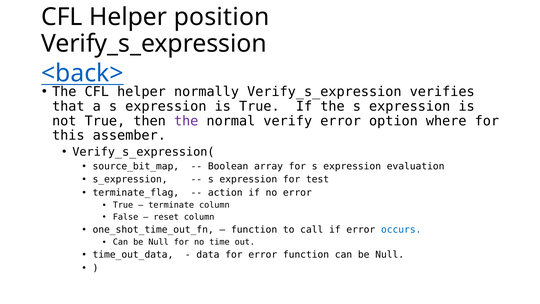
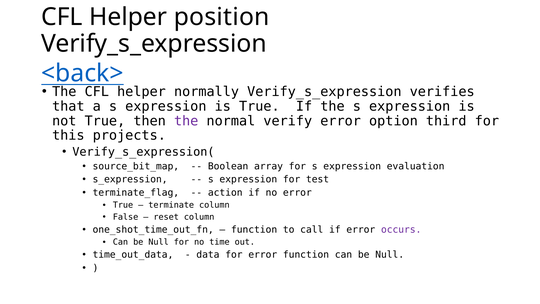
where: where -> third (446, 121)
assember: assember -> projects (129, 135)
occurs colour: blue -> purple (401, 229)
